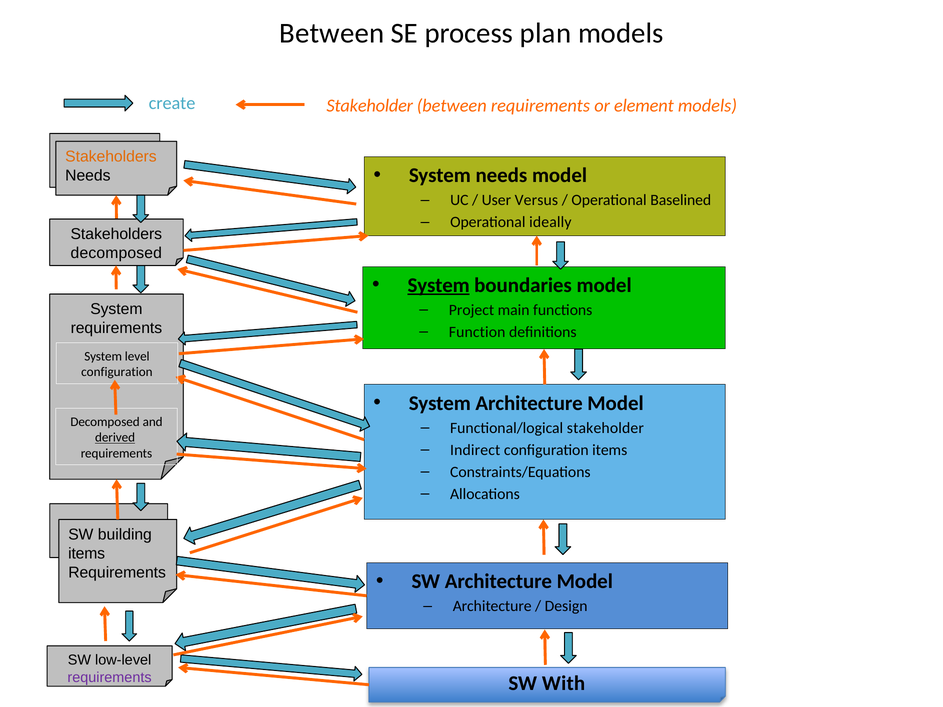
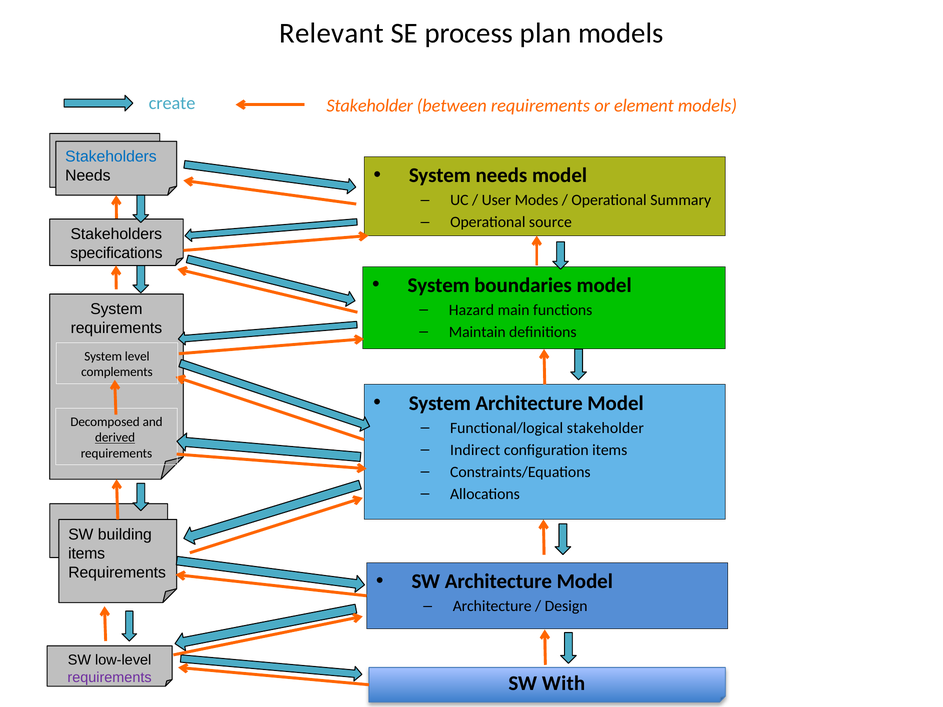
Between: Between -> Relevant (332, 33)
Stakeholders colour: orange -> blue (111, 157)
Versus: Versus -> Modes (536, 200)
Baselined: Baselined -> Summary (681, 200)
ideally: ideally -> source (550, 222)
decomposed: decomposed -> specifications (116, 253)
System underline: present -> none (439, 285)
Project: Project -> Hazard (471, 310)
Function: Function -> Maintain (477, 332)
configuration: configuration -> complements (117, 372)
